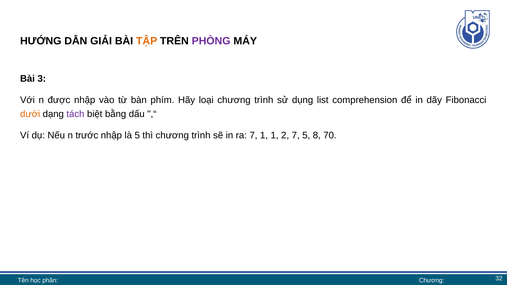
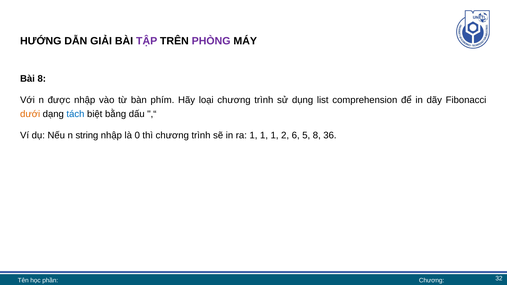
TẬP colour: orange -> purple (147, 41)
Bài 3: 3 -> 8 (42, 79)
tách colour: purple -> blue (75, 114)
trước: trước -> string (87, 135)
là 5: 5 -> 0 (137, 135)
ra 7: 7 -> 1 (253, 135)
2 7: 7 -> 6 (296, 135)
70: 70 -> 36 (330, 135)
